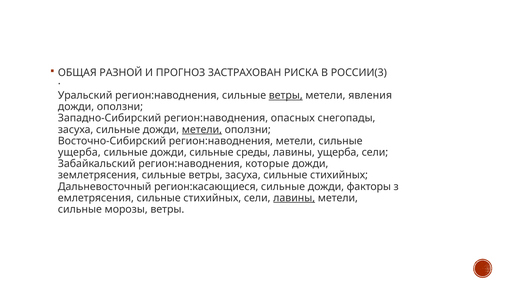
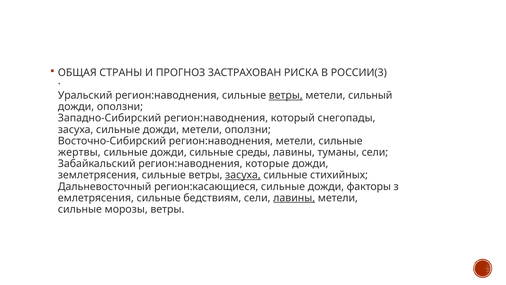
РАЗНОЙ: РАЗНОЙ -> СТРАНЫ (121, 72)
явления: явления -> сильный (370, 95)
опасных: опасных -> который (293, 118)
метели underline: present -> none (202, 129)
ущерба: ущерба -> жертвы (79, 152)
лавины ущерба: ущерба -> туманы (338, 152)
засуха underline: none -> present (243, 175)
стихийных: стихийных -> бедствиям (212, 198)
